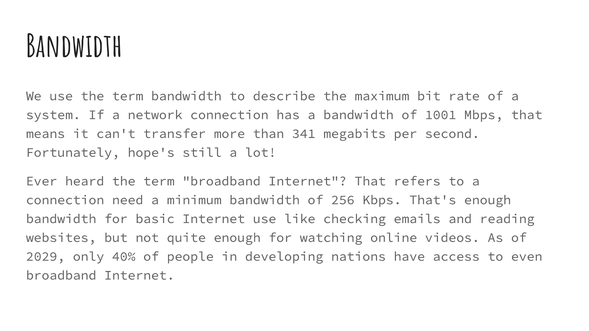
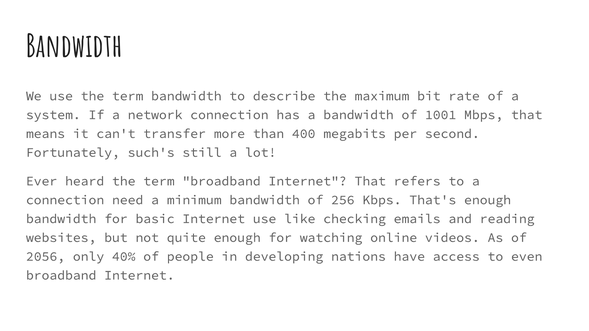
341: 341 -> 400 (304, 134)
hope's: hope's -> such's (151, 153)
2029: 2029 -> 2056 (46, 257)
